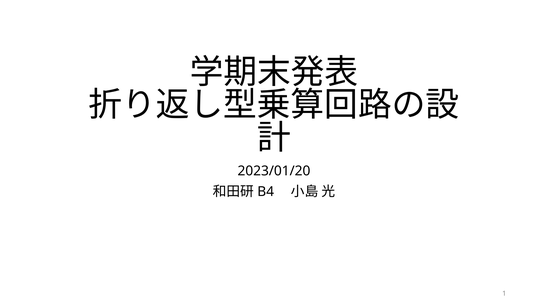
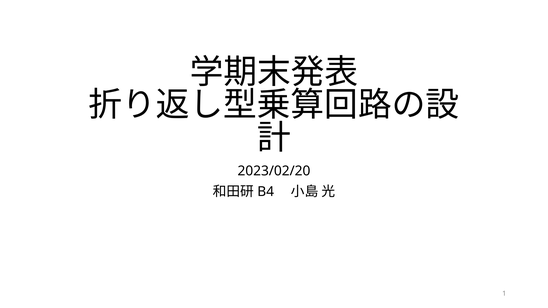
2023/01/20: 2023/01/20 -> 2023/02/20 (274, 171)
